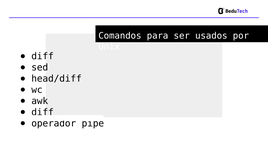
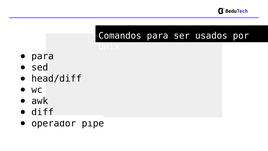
diff: diff -> para (43, 56)
